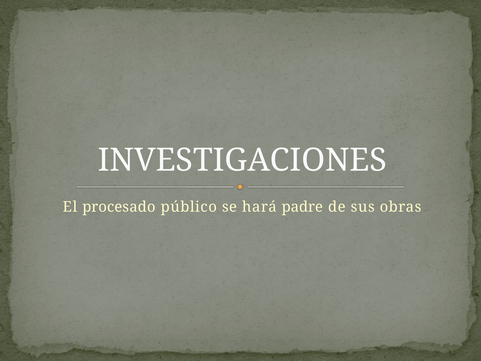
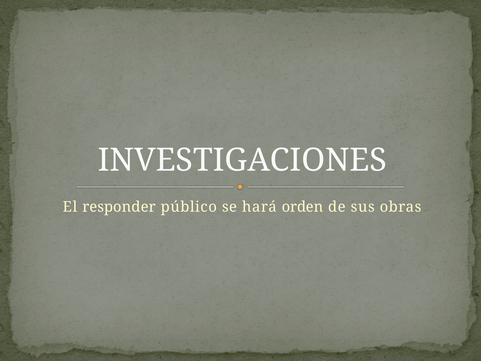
procesado: procesado -> responder (119, 207)
padre: padre -> orden (303, 207)
